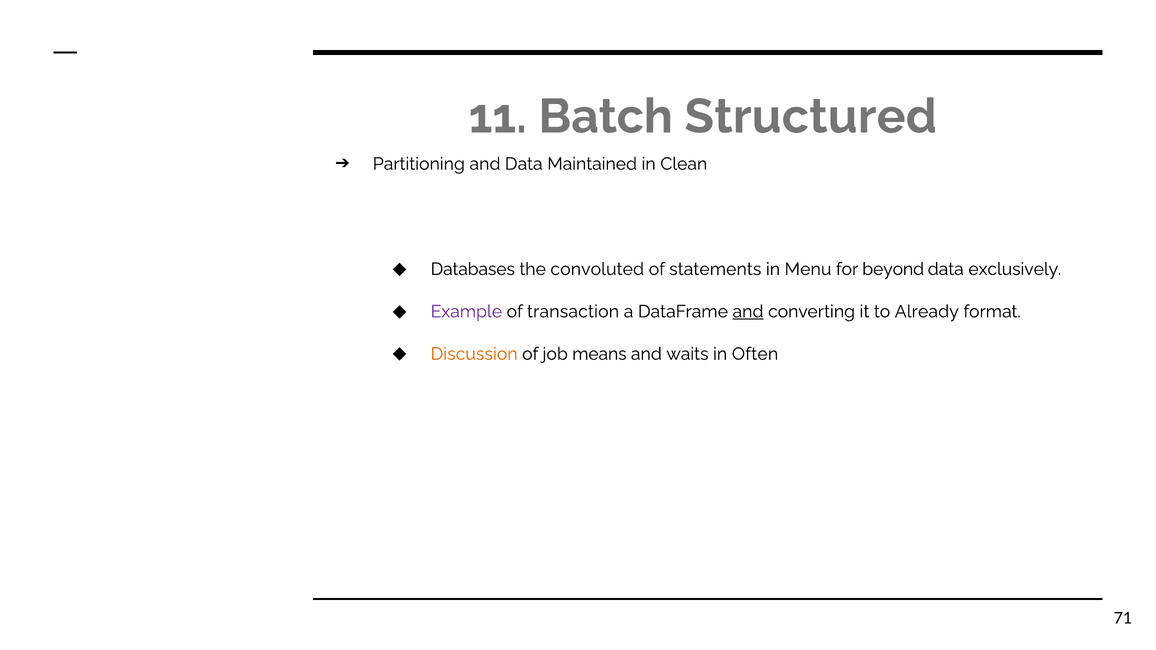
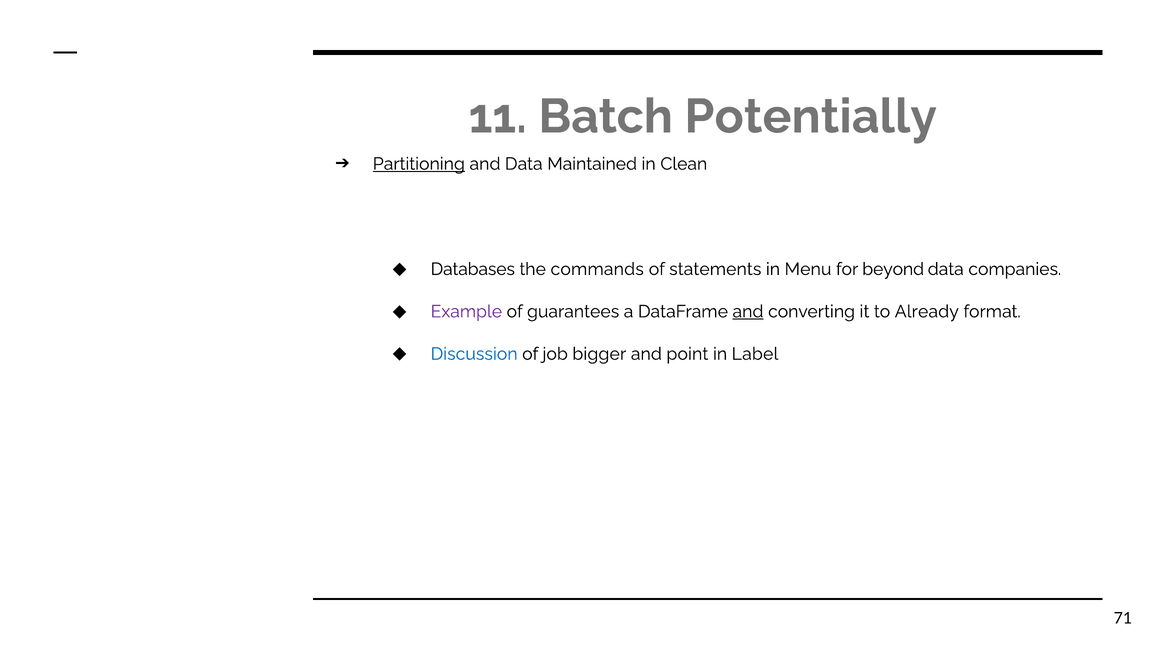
Structured: Structured -> Potentially (811, 117)
Partitioning underline: none -> present (419, 164)
convoluted: convoluted -> commands (597, 269)
exclusively: exclusively -> companies (1015, 269)
transaction: transaction -> guarantees (573, 312)
Discussion colour: orange -> blue (474, 354)
means: means -> bigger (599, 354)
waits: waits -> point (687, 354)
Often: Often -> Label (755, 354)
